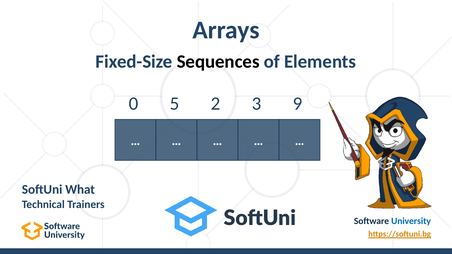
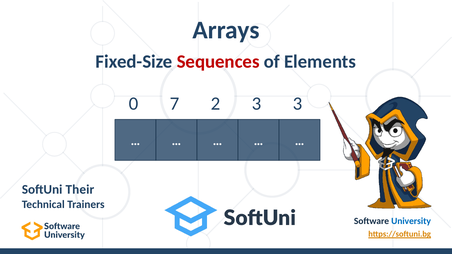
Sequences colour: black -> red (218, 62)
5: 5 -> 7 (175, 104)
3 9: 9 -> 3 (298, 104)
What: What -> Their (80, 190)
